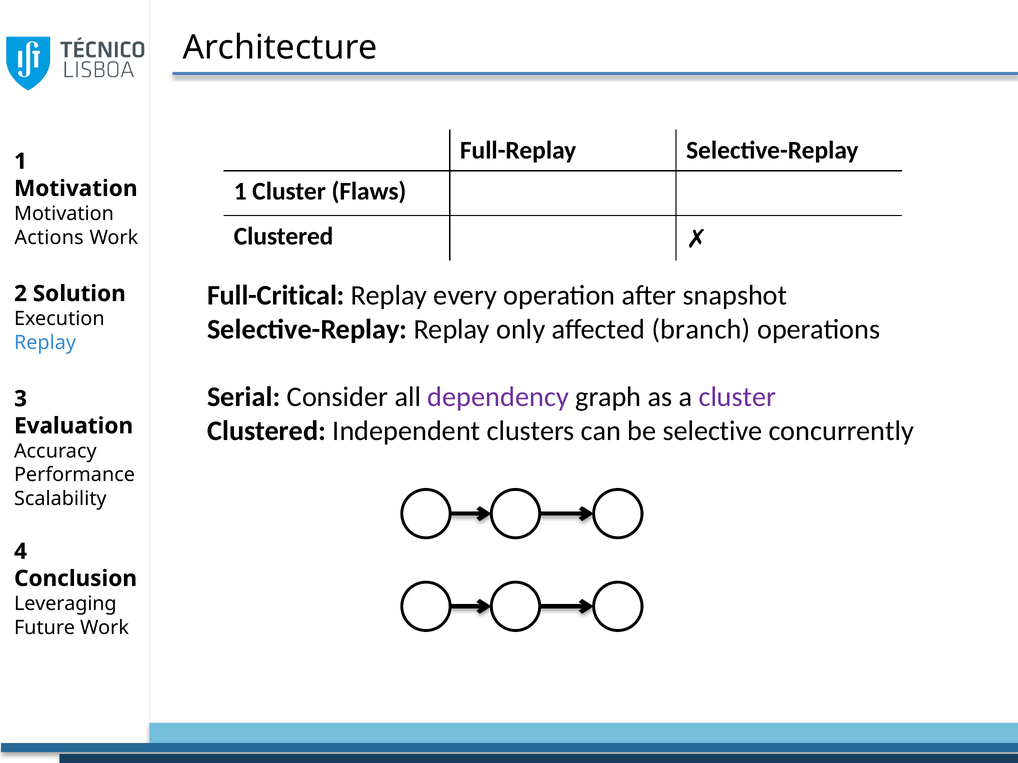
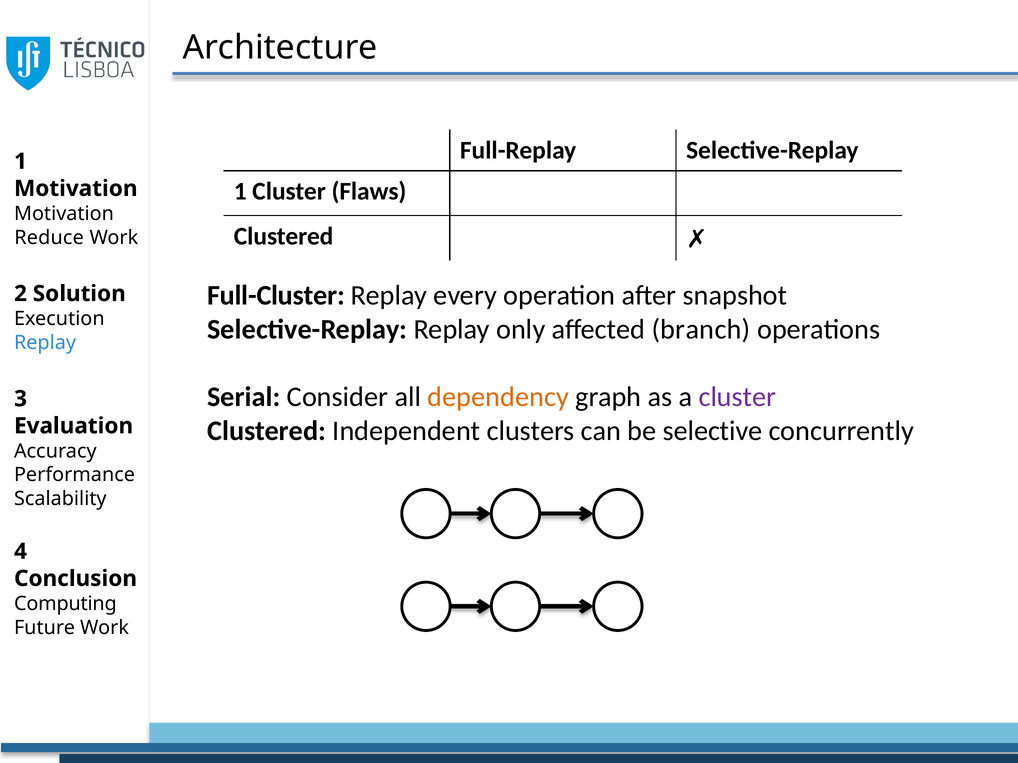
Actions: Actions -> Reduce (49, 238)
Full-Critical: Full-Critical -> Full-Cluster (276, 296)
dependency colour: purple -> orange (498, 397)
Leveraging: Leveraging -> Computing (65, 604)
